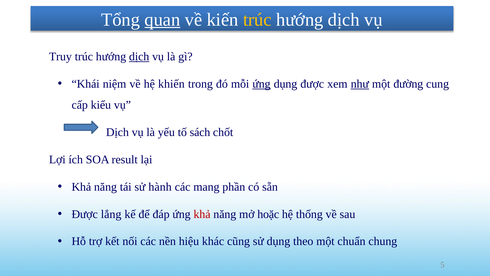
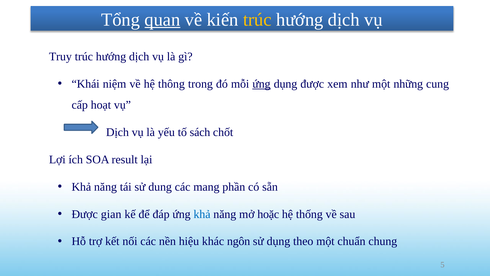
dịch underline: present -> none (139, 57)
khiến: khiến -> thông (171, 84)
như underline: present -> none (360, 84)
đường: đường -> những (408, 84)
kiểu: kiểu -> hoạt (101, 105)
hành: hành -> dung (160, 187)
lắng: lắng -> gian (111, 214)
khả colour: red -> blue (202, 214)
cũng: cũng -> ngôn (239, 241)
